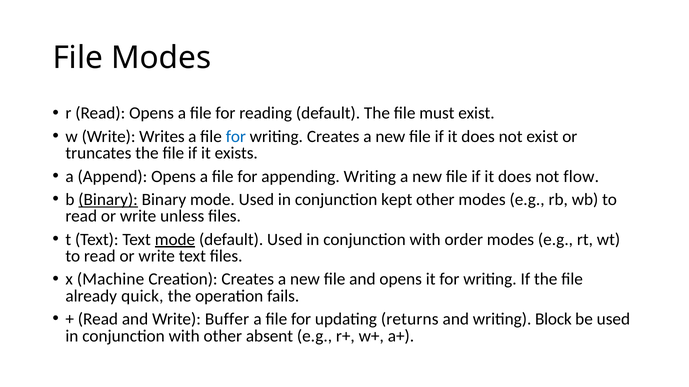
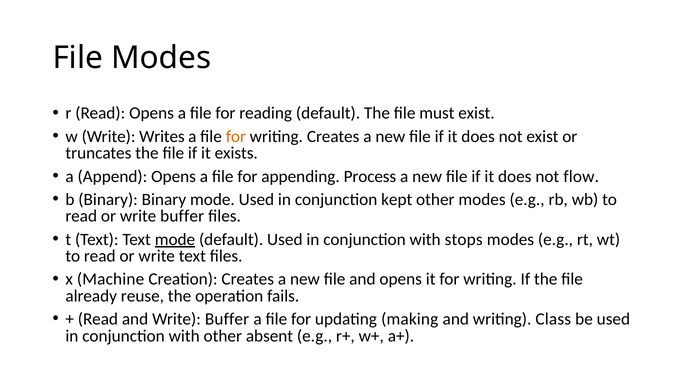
for colour: blue -> orange (236, 137)
appending Writing: Writing -> Process (370, 177)
Binary underline: present -> none (108, 200)
or write unless: unless -> buffer (182, 217)
order: order -> stops (464, 240)
quick: quick -> reuse (142, 296)
returns: returns -> making (410, 320)
Block: Block -> Class (553, 320)
